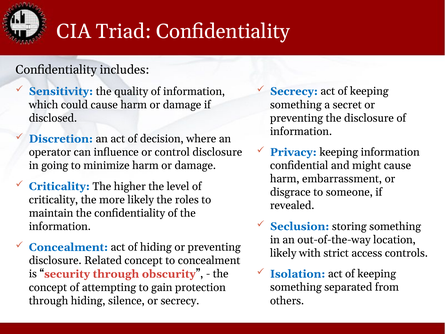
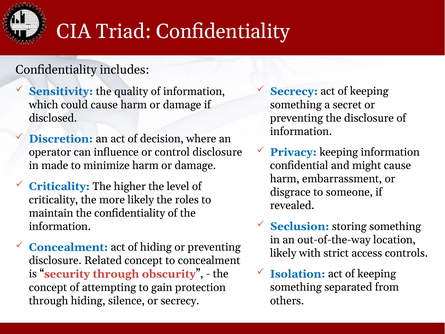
going: going -> made (55, 165)
